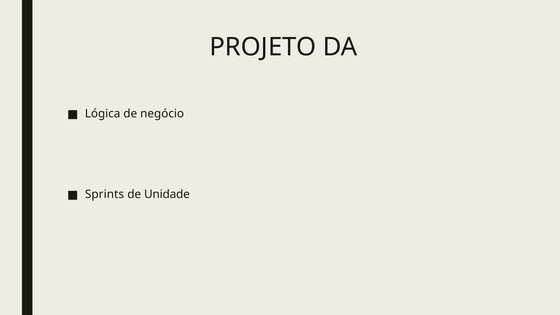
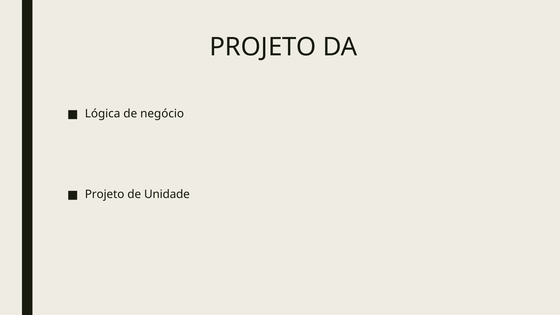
Sprints: Sprints -> Projeto (105, 194)
